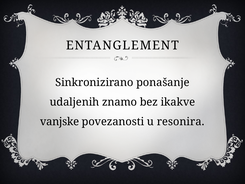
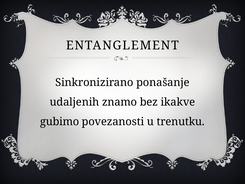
vanjske: vanjske -> gubimo (60, 122)
resonira: resonira -> trenutku (181, 122)
